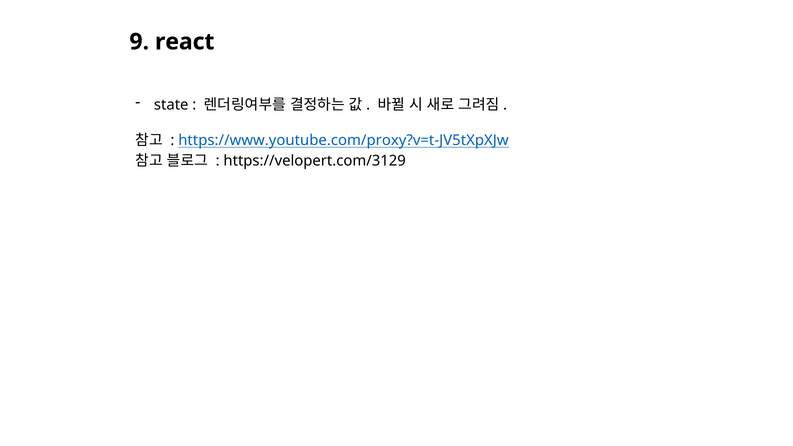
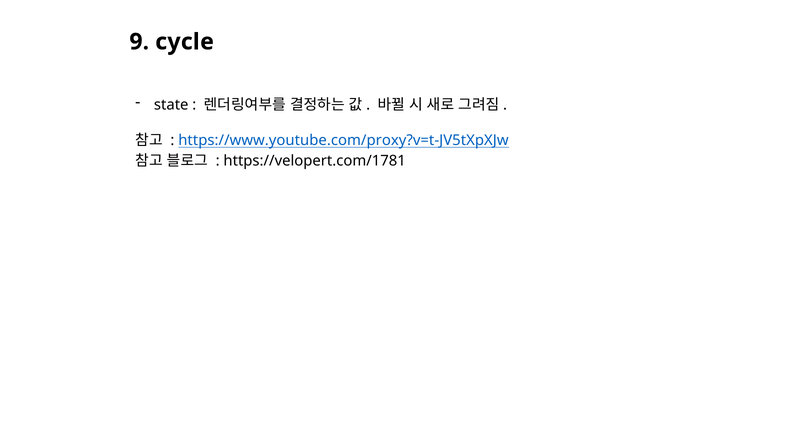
react: react -> cycle (185, 42)
https://velopert.com/3129: https://velopert.com/3129 -> https://velopert.com/1781 (315, 161)
